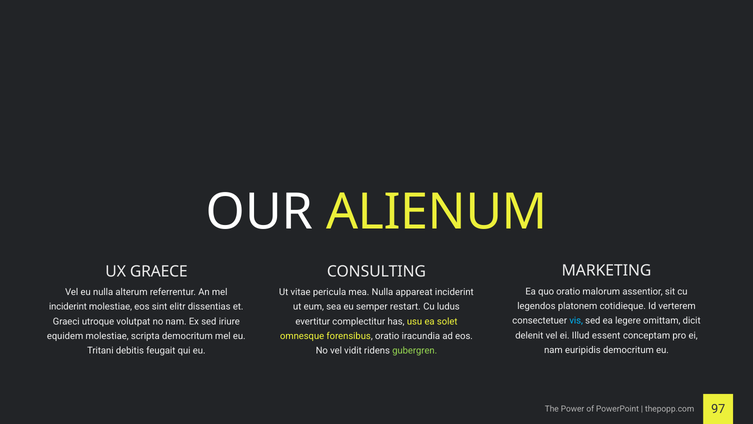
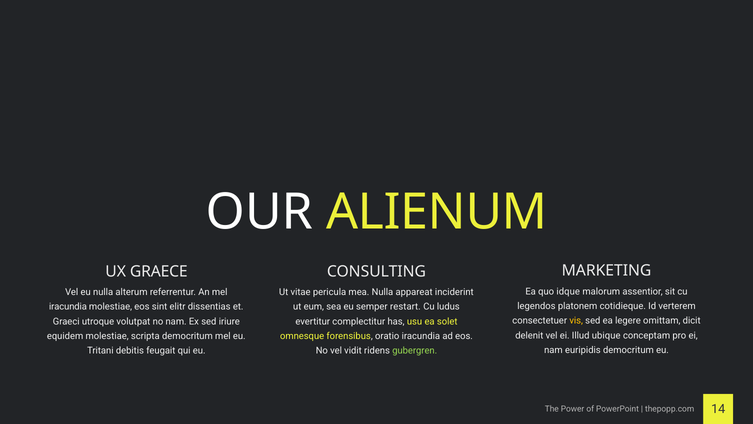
quo oratio: oratio -> idque (568, 291)
inciderint: inciderint -> iracundia (68, 306)
vis colour: light blue -> yellow (576, 320)
essent: essent -> ubique (606, 335)
97: 97 -> 14 (718, 409)
